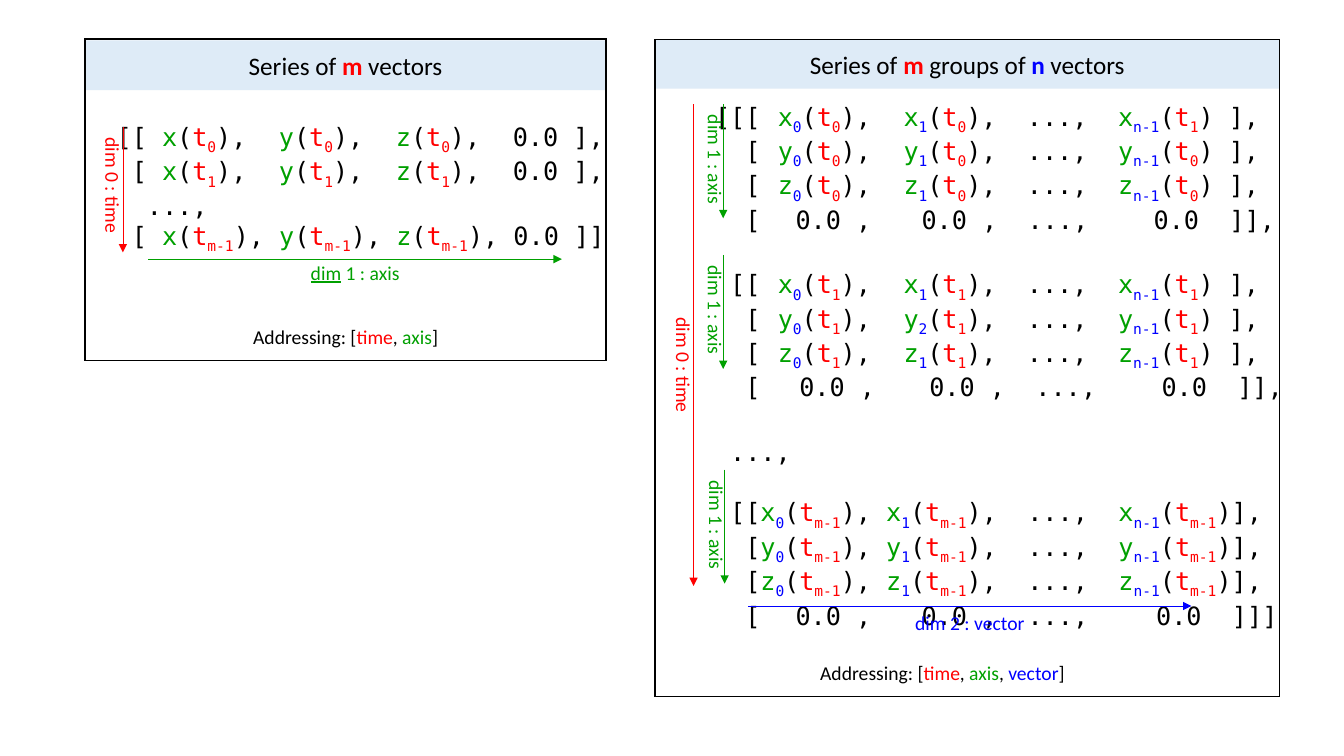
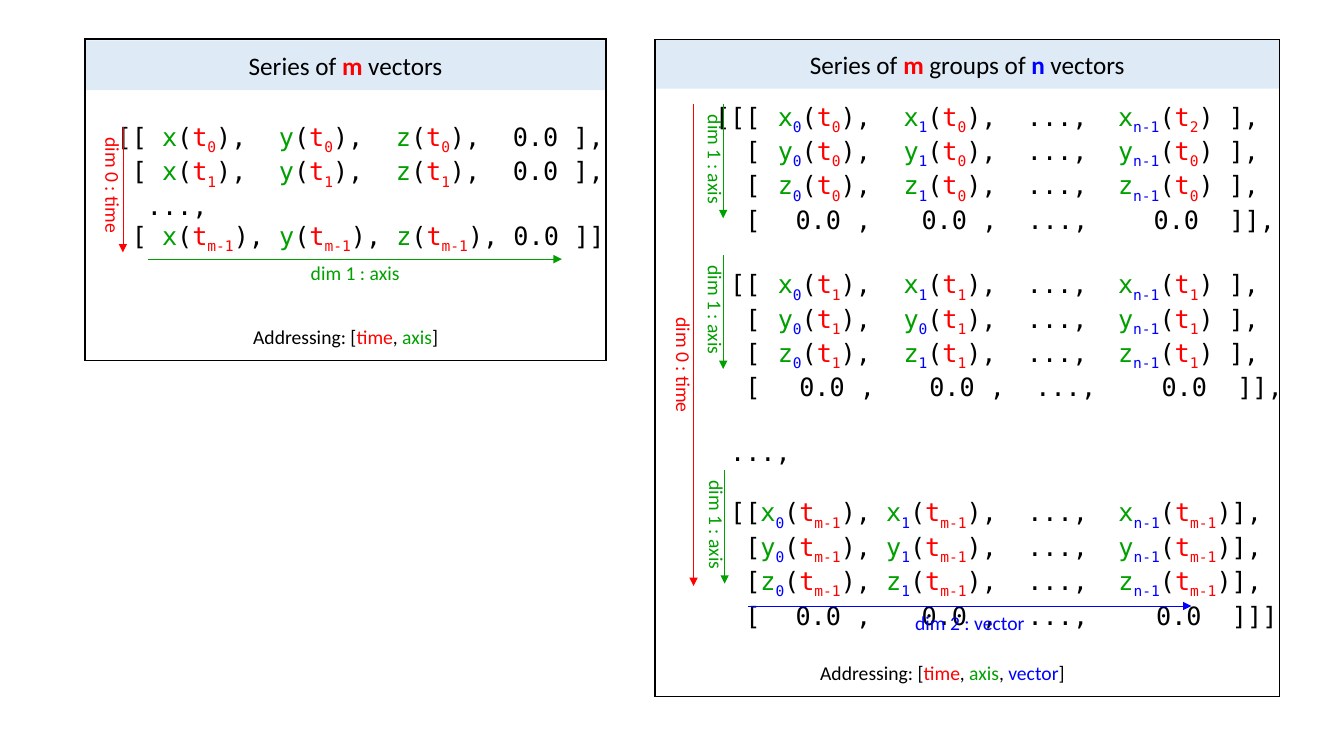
1: 1 -> 2 (1194, 128)
dim underline: present -> none (326, 274)
2: 2 -> 0 (923, 330)
